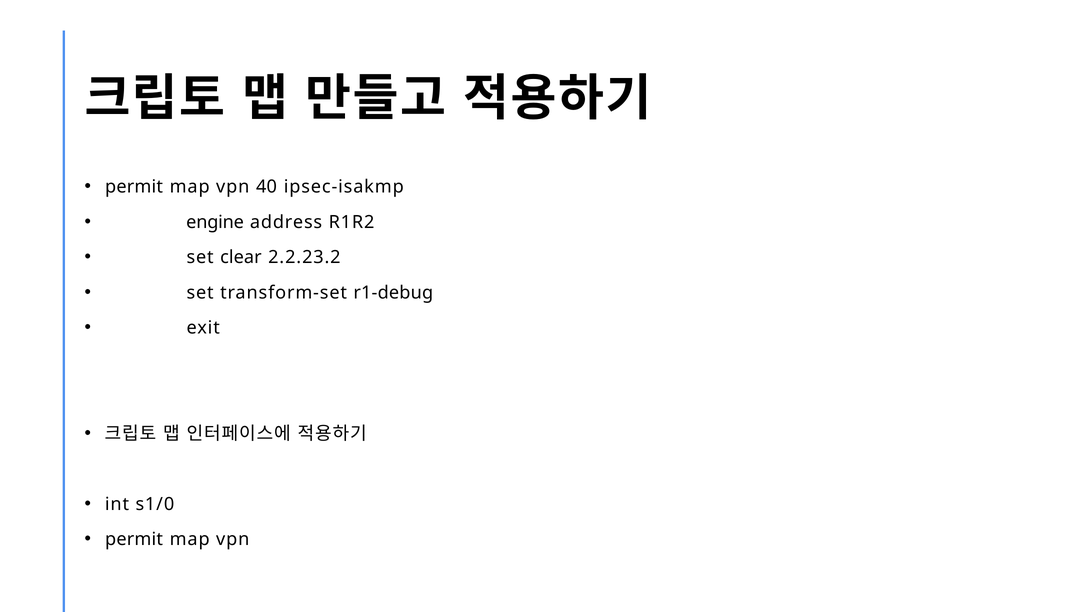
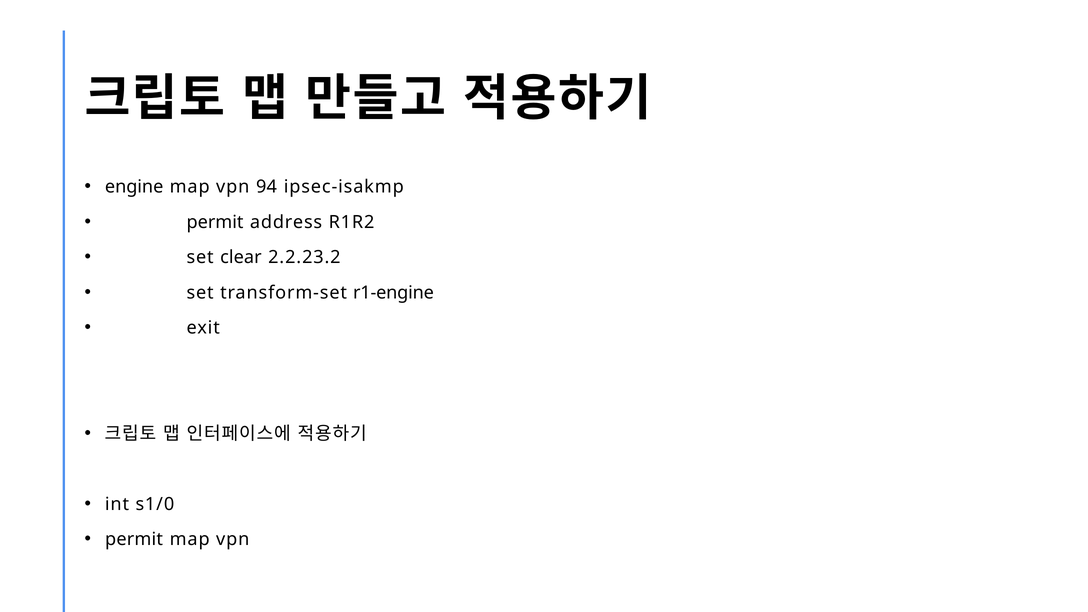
permit: permit -> engine (134, 187)
40: 40 -> 94 (266, 187)
engine: engine -> permit (215, 222)
r1-debug: r1-debug -> r1-engine (393, 293)
